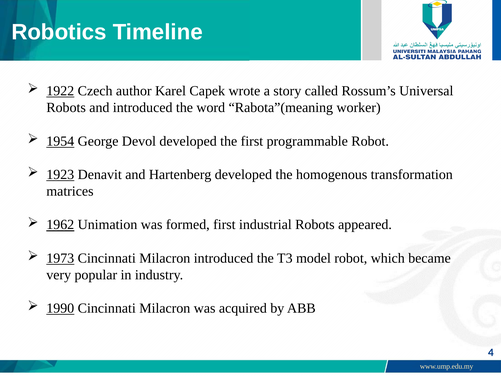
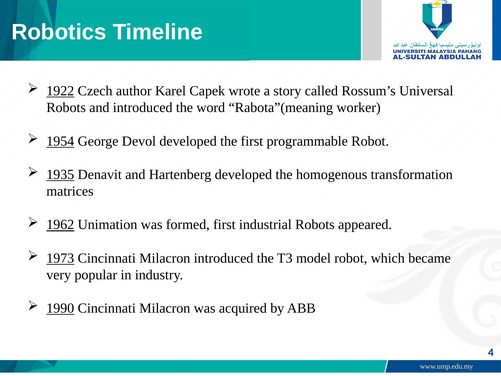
1923: 1923 -> 1935 (60, 174)
